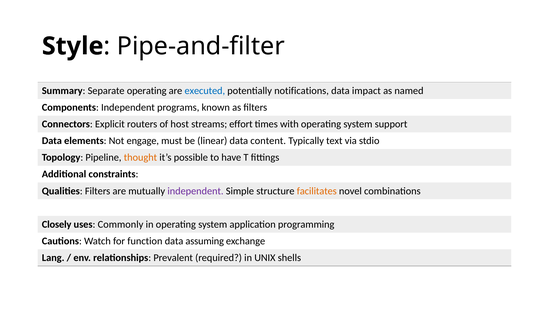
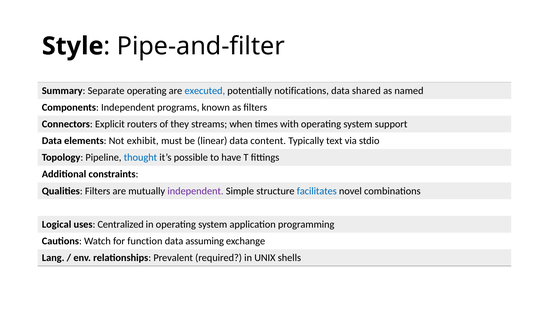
impact: impact -> shared (366, 91)
host: host -> they (180, 124)
effort: effort -> when (241, 124)
engage: engage -> exhibit (143, 141)
thought colour: orange -> blue (140, 157)
facilitates colour: orange -> blue (317, 191)
Closely: Closely -> Logical (57, 224)
Commonly: Commonly -> Centralized (121, 224)
